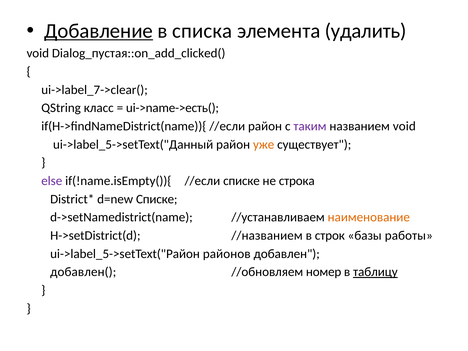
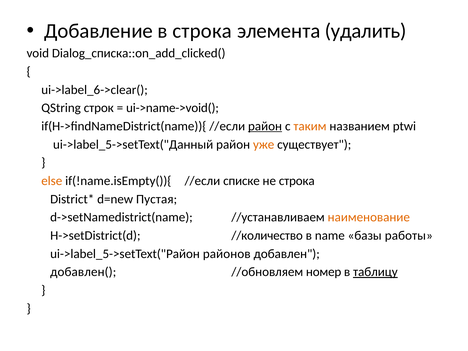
Добавление underline: present -> none (99, 31)
в списка: списка -> строка (202, 31)
Dialog_пустая::on_add_clicked(: Dialog_пустая::on_add_clicked( -> Dialog_списка::on_add_clicked( (139, 53)
ui->label_7->clear(: ui->label_7->clear( -> ui->label_6->clear( (95, 90)
класс: класс -> строк (99, 108)
ui->name->есть(: ui->name->есть( -> ui->name->void( (172, 108)
район underline: none -> present (265, 126)
таким colour: purple -> orange (310, 126)
названием void: void -> ptwi (404, 126)
else colour: purple -> orange (52, 181)
d=new Списке: Списке -> Пустая (157, 199)
//названием: //названием -> //количество (267, 236)
строк: строк -> name (330, 236)
